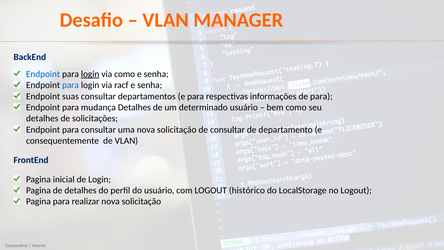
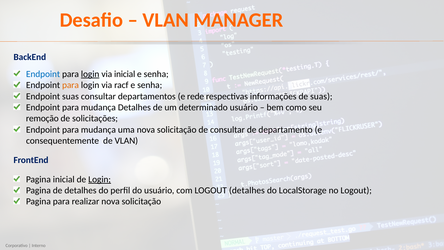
via como: como -> inicial (125, 74)
para colour: blue -> orange (71, 85)
e para: para -> rede (196, 96)
de para: para -> suas (321, 96)
detalhes: detalhes -> remoção (42, 118)
consultar: consultar -> mudança (98, 130)
Login underline: none -> present (100, 179)
LOGOUT histórico: histórico -> detalhes (247, 190)
